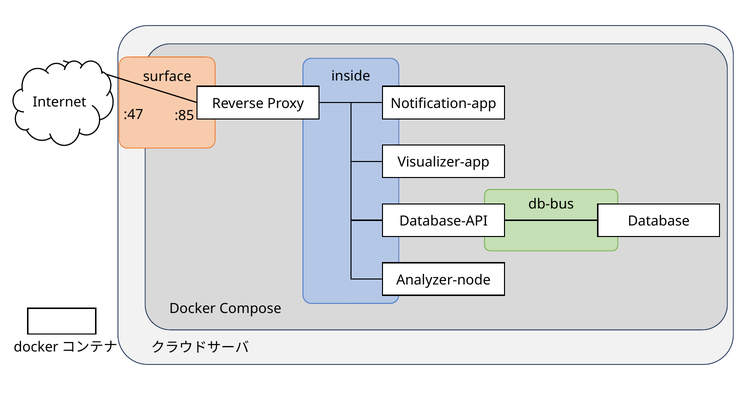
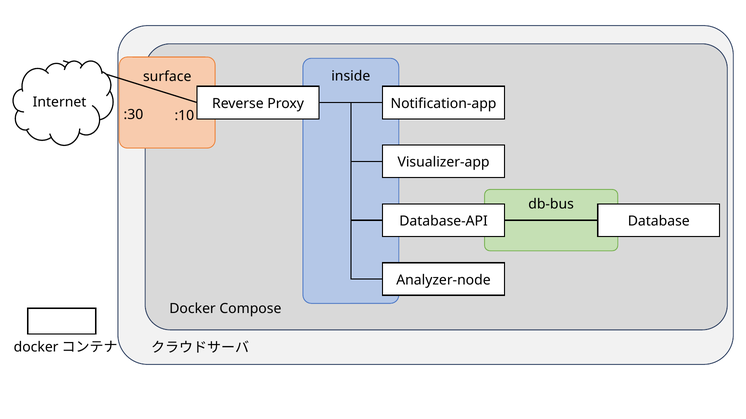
:47: :47 -> :30 (133, 115)
:85: :85 -> :10 (184, 116)
